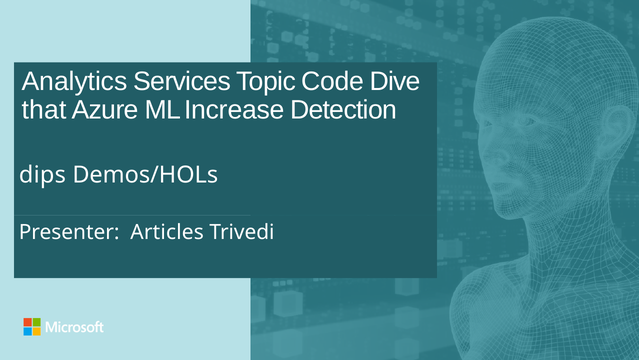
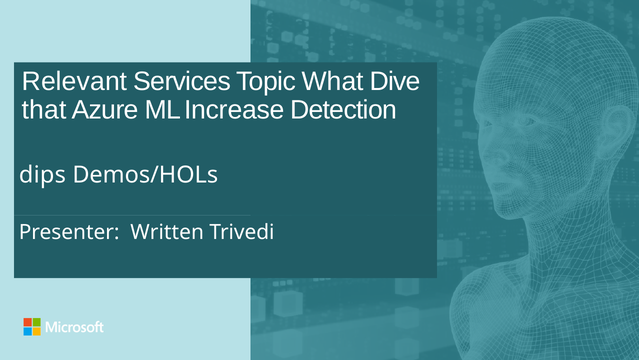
Analytics: Analytics -> Relevant (75, 81)
Code: Code -> What (333, 81)
Articles: Articles -> Written (167, 232)
